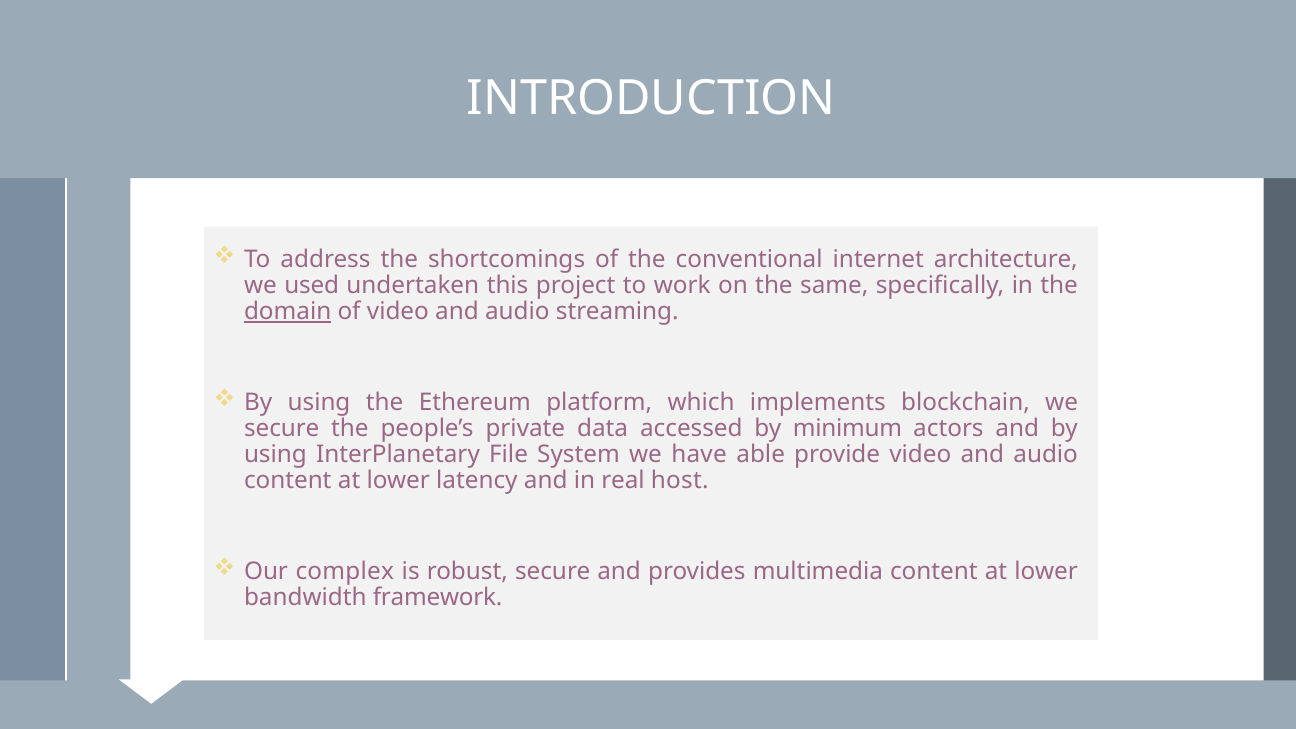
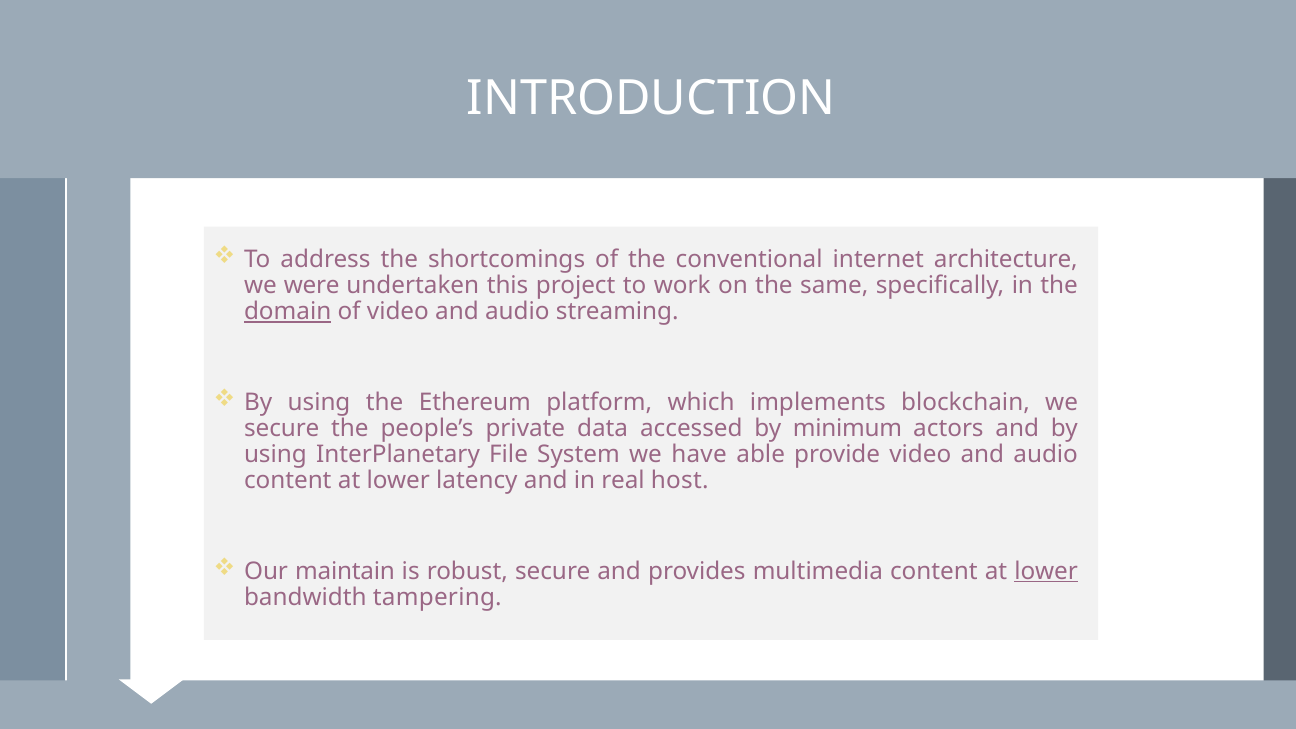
used: used -> were (312, 285)
complex: complex -> maintain (345, 571)
lower underline: none -> present (1046, 571)
framework: framework -> tampering (437, 597)
